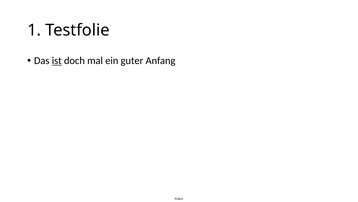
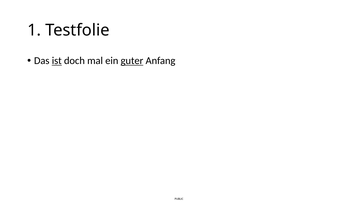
guter underline: none -> present (132, 61)
